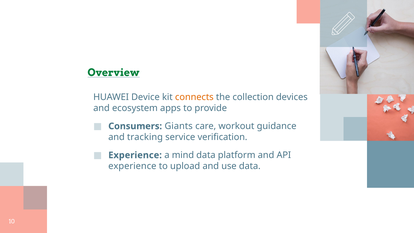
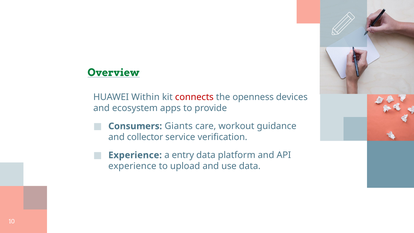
Device: Device -> Within (145, 97)
connects colour: orange -> red (194, 97)
collection: collection -> openness (253, 97)
tracking: tracking -> collector (145, 137)
mind: mind -> entry (183, 155)
